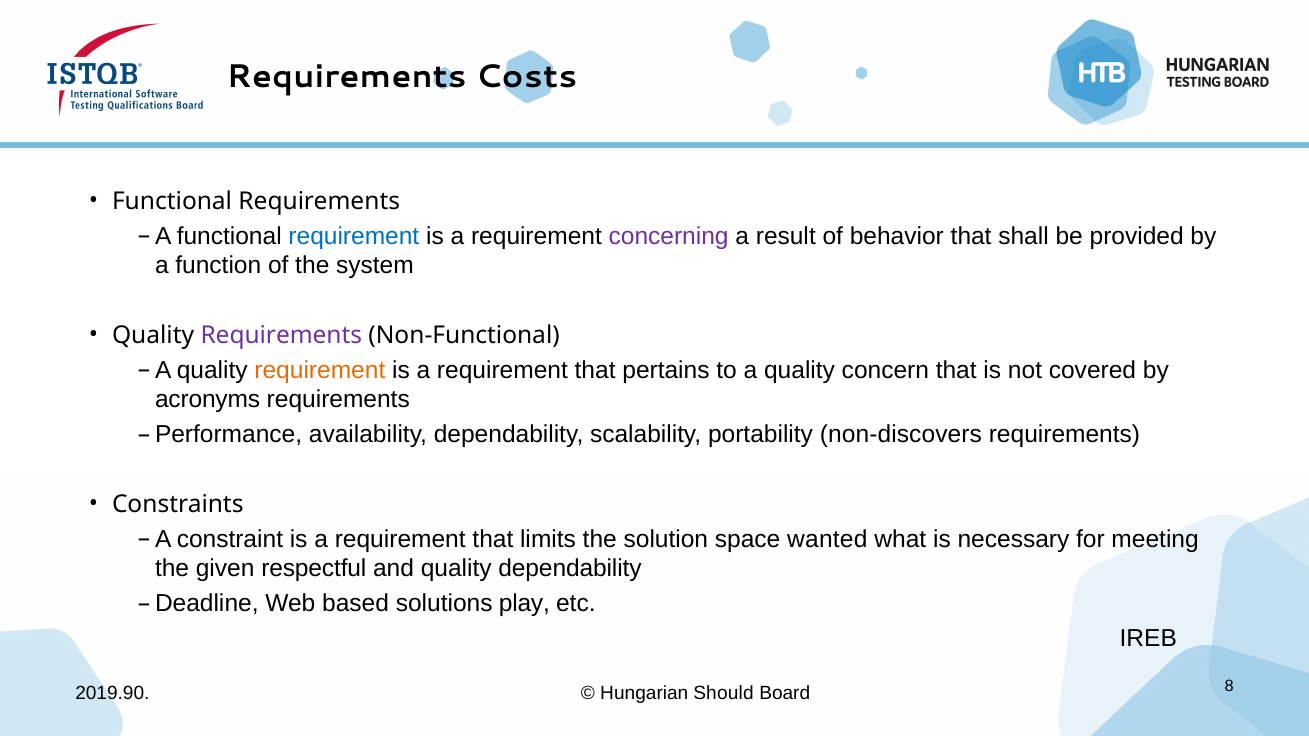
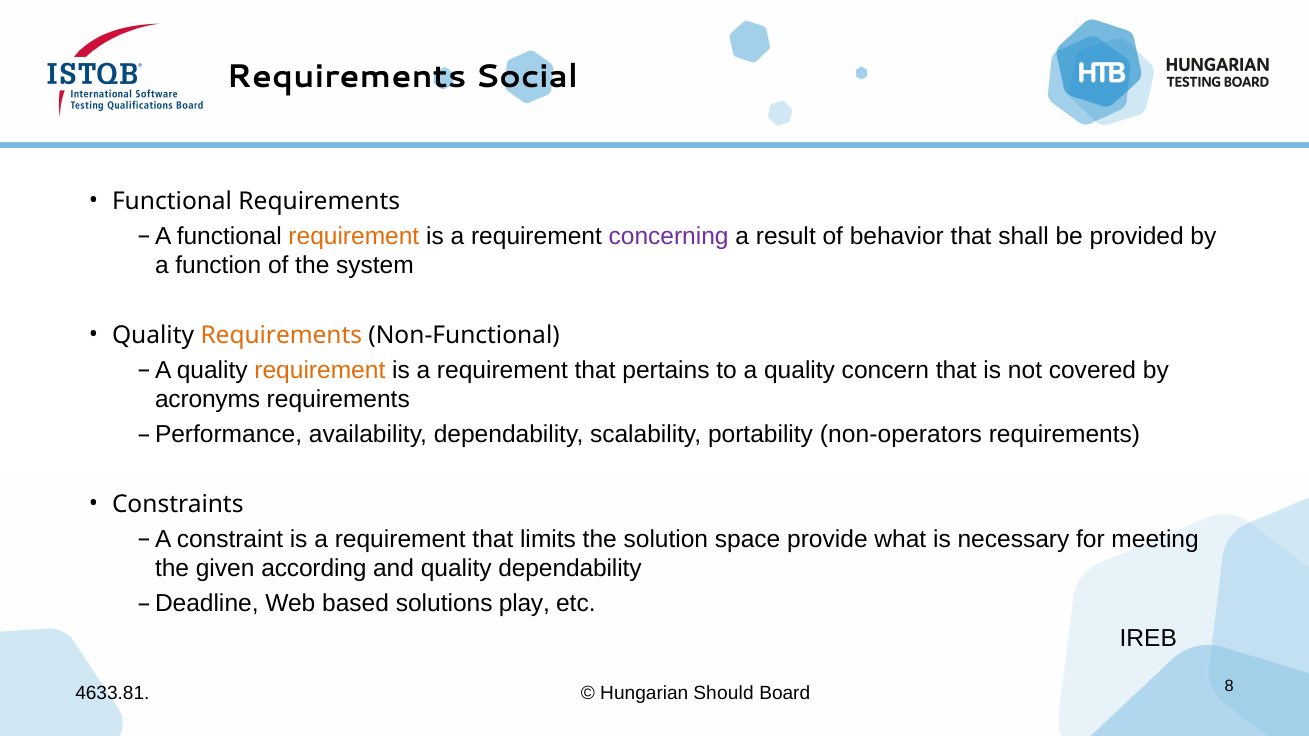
Costs: Costs -> Social (527, 76)
requirement colour: blue -> orange (354, 236)
Requirements colour: purple -> orange (281, 335)
non-discovers: non-discovers -> non-operators (901, 435)
wanted: wanted -> provide (827, 539)
respectful: respectful -> according (314, 569)
2019.90: 2019.90 -> 4633.81 (112, 693)
